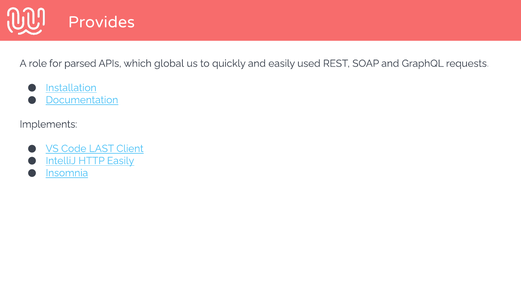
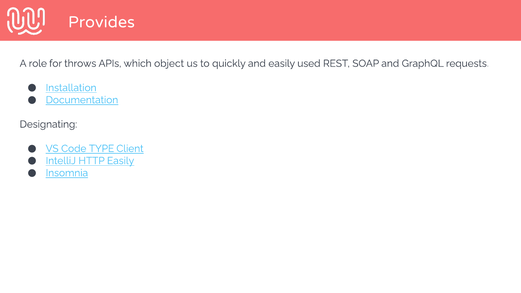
parsed: parsed -> throws (80, 63)
global: global -> object (169, 63)
Implements: Implements -> Designating (48, 124)
LAST: LAST -> TYPE (102, 149)
